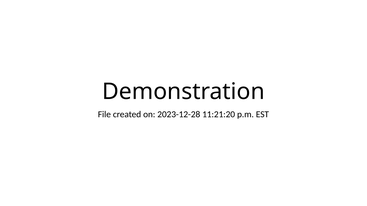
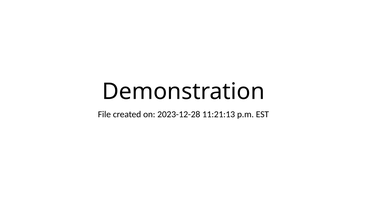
11:21:20: 11:21:20 -> 11:21:13 (219, 115)
